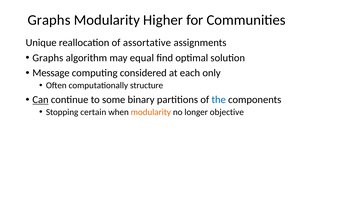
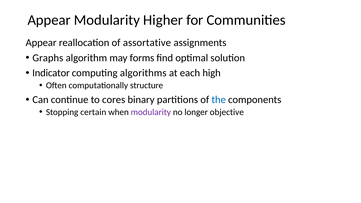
Graphs: Graphs -> Appear (49, 20)
Unique: Unique -> Appear (41, 43)
equal: equal -> forms (142, 58)
Message: Message -> Indicator (51, 73)
considered: considered -> algorithms (143, 73)
only: only -> high (212, 73)
Can underline: present -> none (41, 100)
some: some -> cores (114, 100)
modularity colour: orange -> purple (151, 112)
